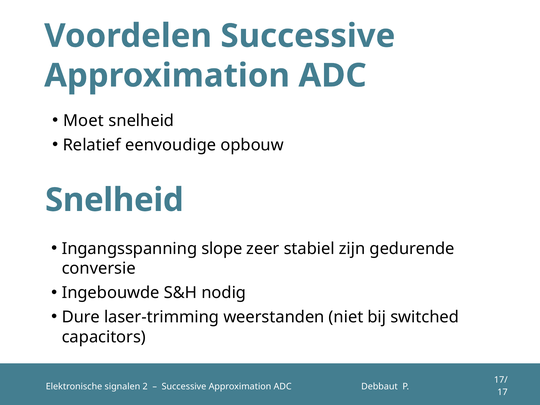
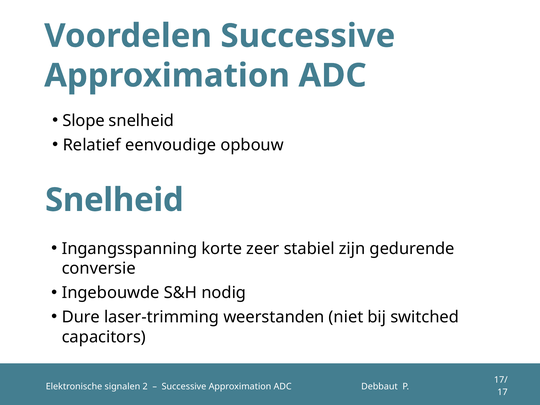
Moet: Moet -> Slope (84, 121)
slope: slope -> korte (222, 249)
